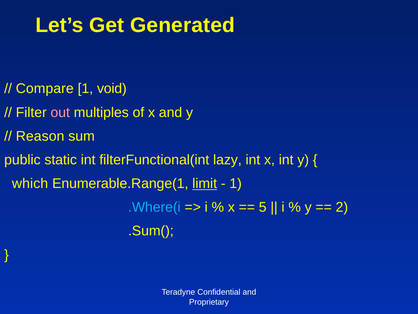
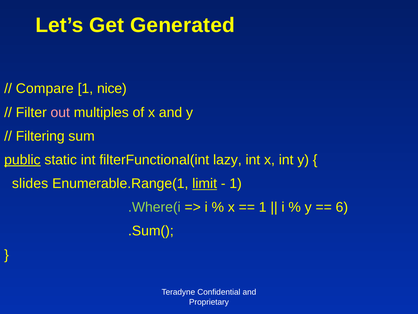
void: void -> nice (112, 89)
Reason: Reason -> Filtering (40, 136)
public underline: none -> present (22, 160)
which: which -> slides (30, 183)
.Where(i colour: light blue -> light green (154, 207)
5: 5 -> 1 (263, 207)
2: 2 -> 6 (342, 207)
